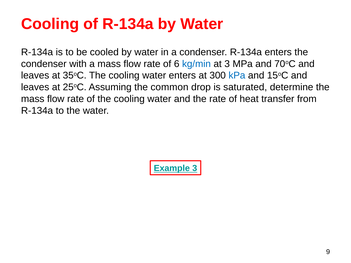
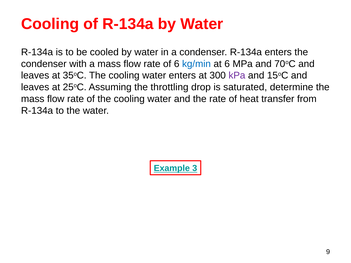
at 3: 3 -> 6 (227, 64)
kPa colour: blue -> purple (237, 76)
common: common -> throttling (170, 87)
